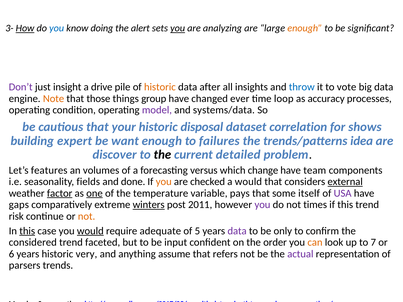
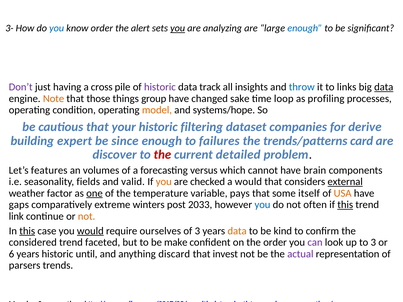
How underline: present -> none (25, 28)
know doing: doing -> order (102, 28)
enough colour: orange -> blue (305, 28)
insight: insight -> having (67, 87)
drive: drive -> cross (102, 87)
historic colour: orange -> purple (160, 87)
after: after -> track (210, 87)
vote: vote -> links (347, 87)
data underline: none -> present (384, 87)
ever: ever -> sake (240, 99)
accuracy: accuracy -> profiling (326, 99)
model colour: purple -> orange (157, 110)
systems/data: systems/data -> systems/hope (224, 110)
disposal: disposal -> filtering (202, 127)
correlation: correlation -> companies (298, 127)
shows: shows -> derive (365, 127)
want: want -> since (125, 141)
idea: idea -> card (362, 141)
the colour: black -> red (162, 155)
change: change -> cannot (263, 170)
team: team -> brain (315, 170)
done: done -> valid (133, 182)
factor underline: present -> none (60, 193)
USA colour: purple -> orange (343, 193)
winters underline: present -> none (149, 205)
2011: 2011 -> 2033 (200, 205)
you colour: purple -> blue (262, 205)
times: times -> often (315, 205)
this underline: none -> present (345, 205)
risk: risk -> link (16, 216)
adequate: adequate -> ourselves (160, 231)
of 5: 5 -> 3 (197, 231)
data colour: purple -> orange (237, 231)
only: only -> kind (283, 231)
input: input -> make (176, 243)
can colour: orange -> purple (315, 243)
to 7: 7 -> 3 (373, 243)
very: very -> until (87, 254)
assume: assume -> discard (174, 254)
refers: refers -> invest (225, 254)
